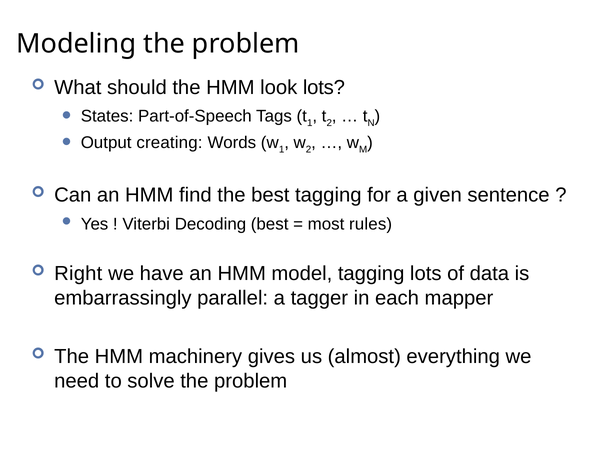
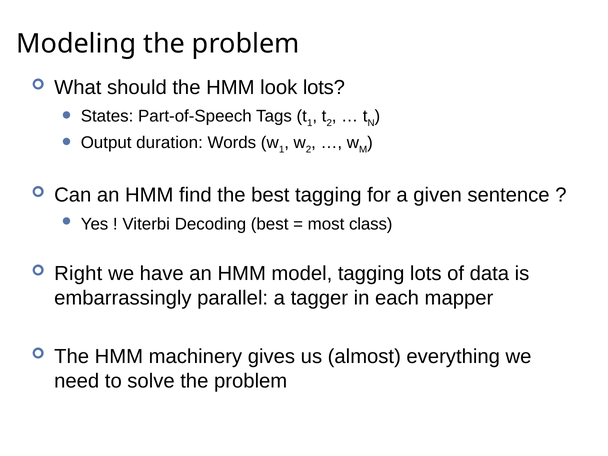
creating: creating -> duration (170, 143)
rules: rules -> class (371, 224)
